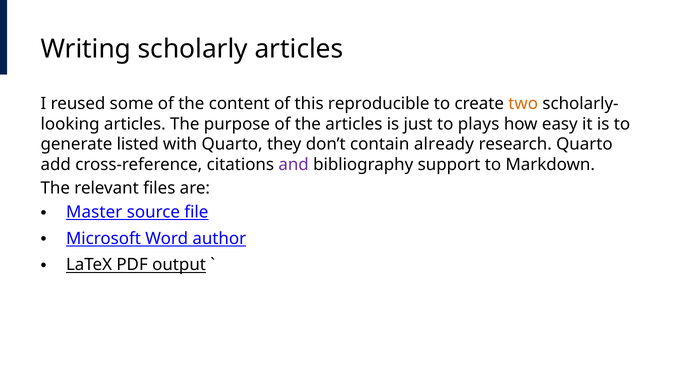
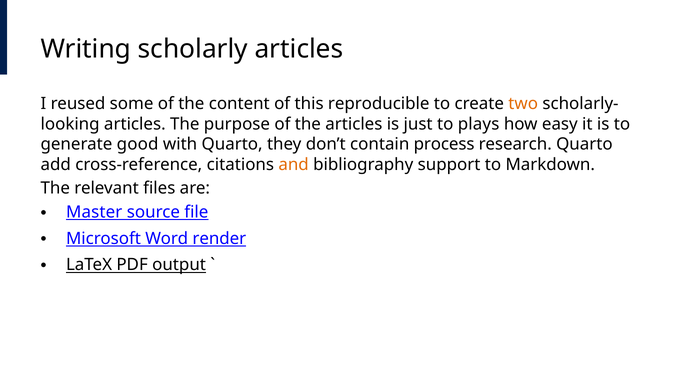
listed: listed -> good (138, 144)
already: already -> process (444, 144)
and colour: purple -> orange (294, 165)
author: author -> render (219, 238)
